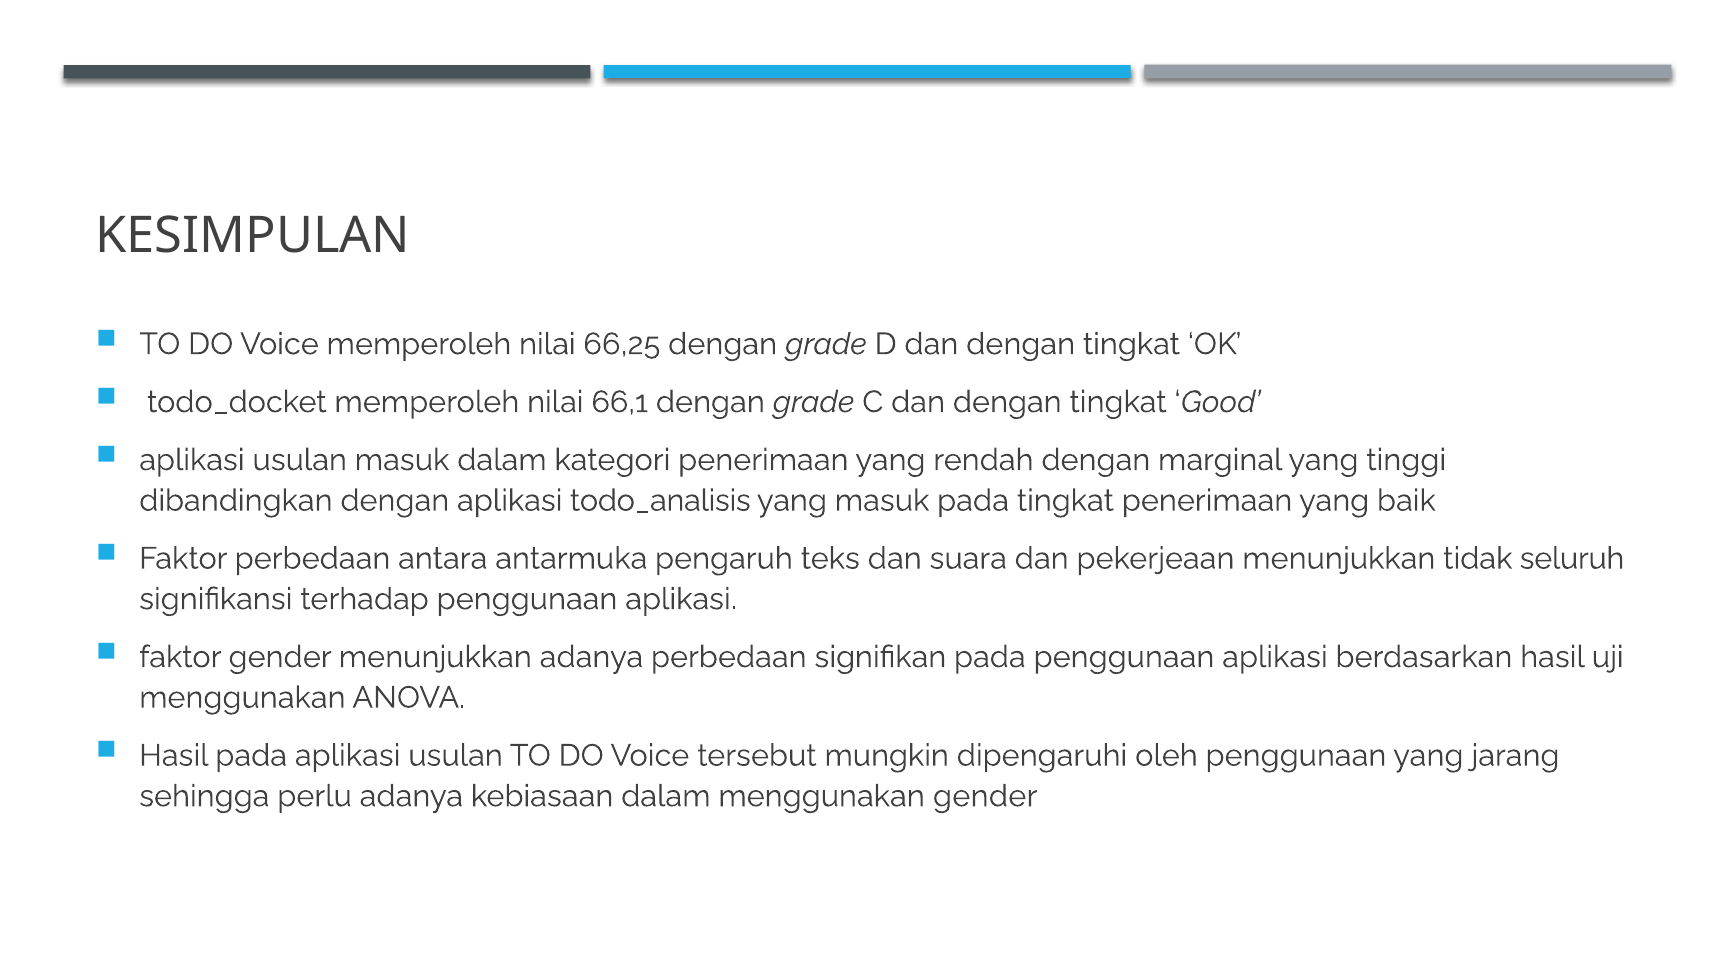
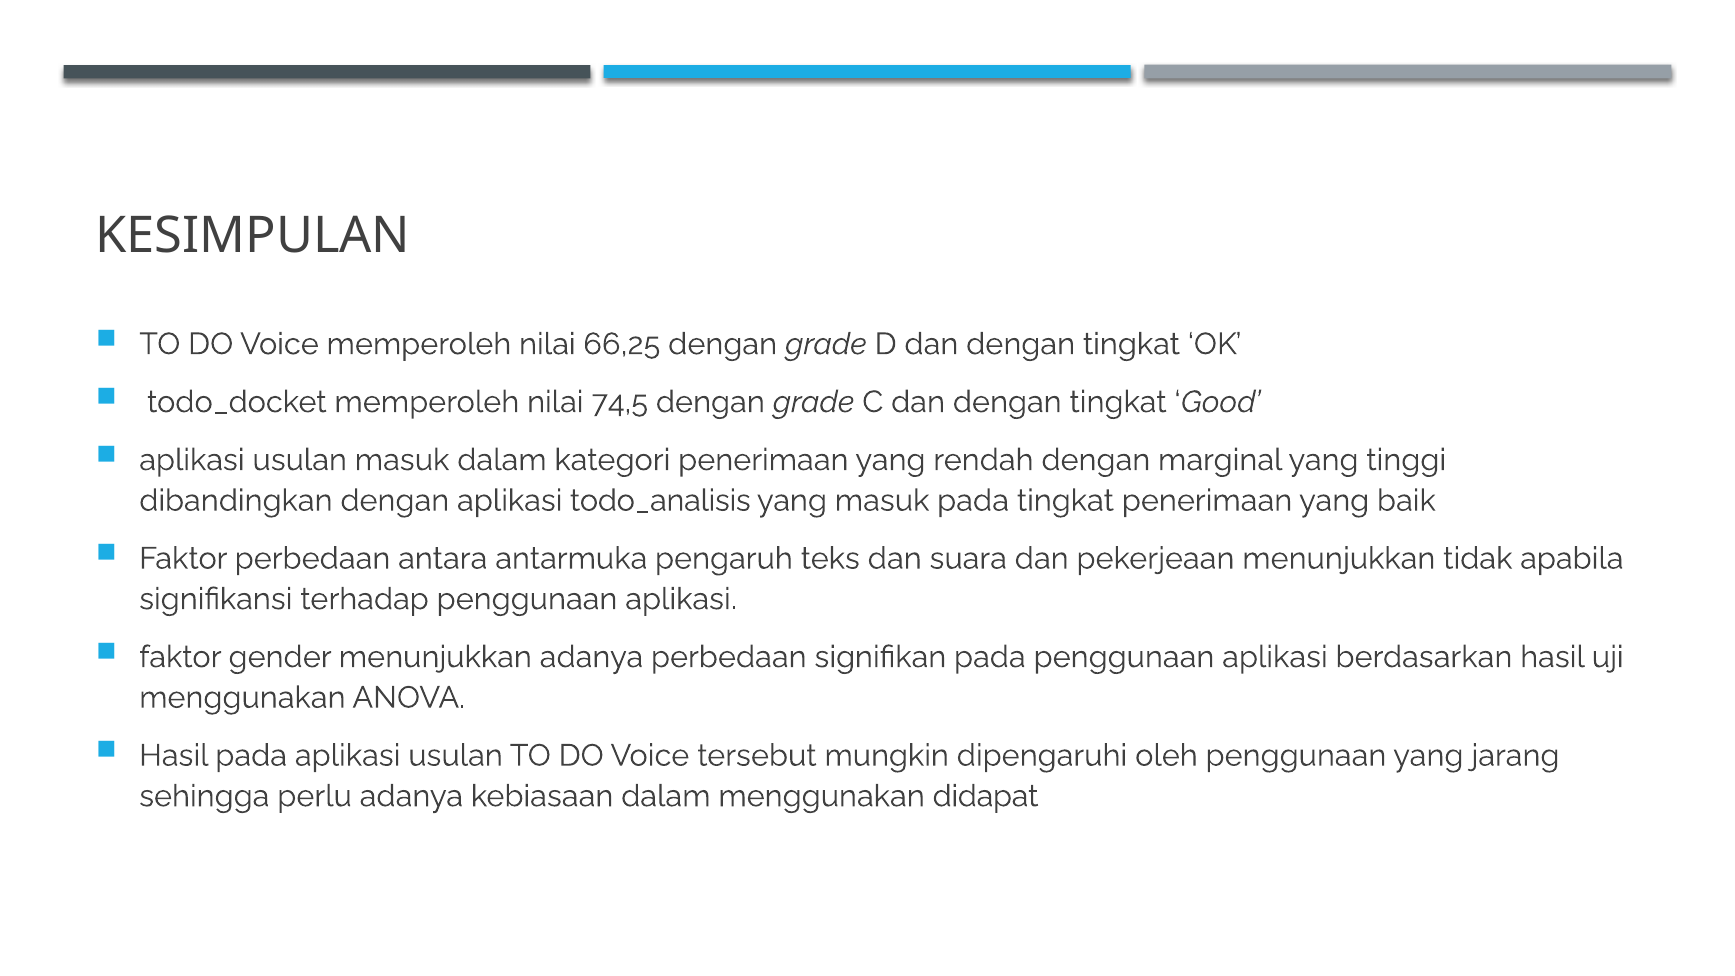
66,1: 66,1 -> 74,5 (620, 402)
seluruh: seluruh -> apabila (1572, 558)
menggunakan gender: gender -> didapat (985, 796)
